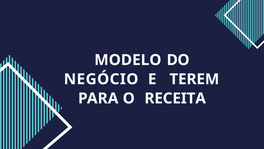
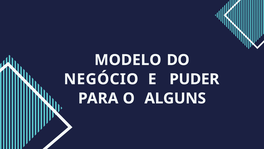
TEREM: TEREM -> PUDER (194, 79)
RECEITA: RECEITA -> ALGUNS (175, 98)
